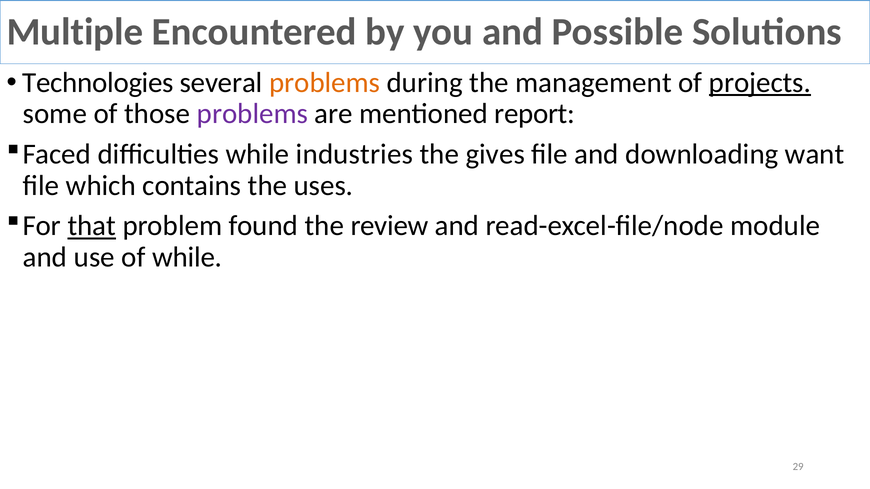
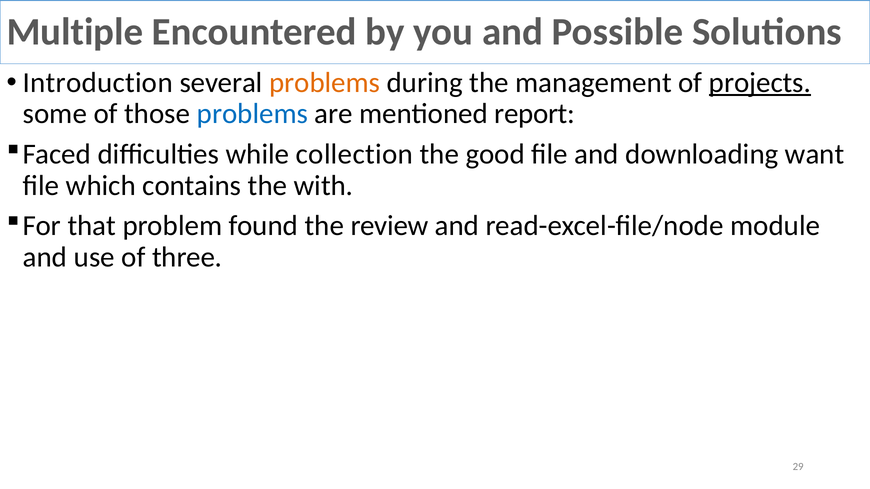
Technologies: Technologies -> Introduction (98, 83)
problems colour: purple -> blue (252, 114)
industries: industries -> collection (354, 154)
gives: gives -> good (495, 154)
uses: uses -> with (324, 186)
that underline: present -> none (92, 226)
of while: while -> three (187, 257)
